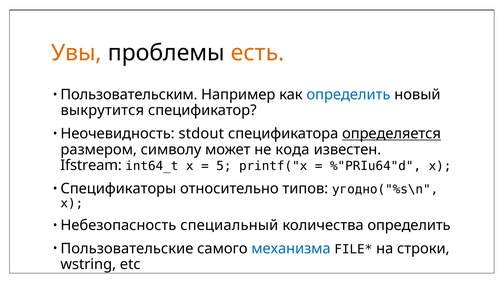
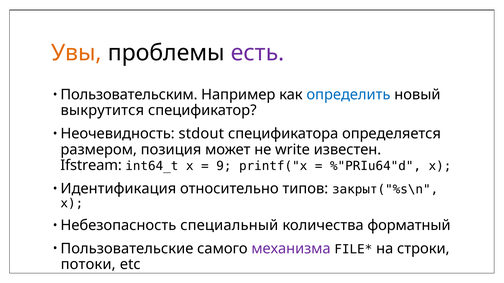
есть colour: orange -> purple (258, 53)
определяется underline: present -> none (391, 134)
символу: символу -> позиция (171, 150)
кода: кода -> write (293, 150)
5: 5 -> 9 (224, 166)
Спецификаторы: Спецификаторы -> Идентификация (118, 189)
угодно("%s\n: угодно("%s\n -> закрыт("%s\n (385, 190)
количества определить: определить -> форматный (409, 226)
механизма colour: blue -> purple (291, 249)
wstring: wstring -> потоки (88, 265)
